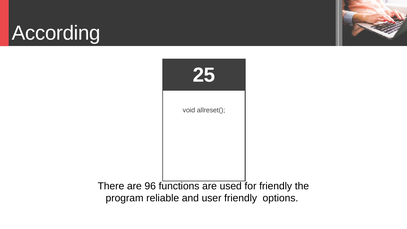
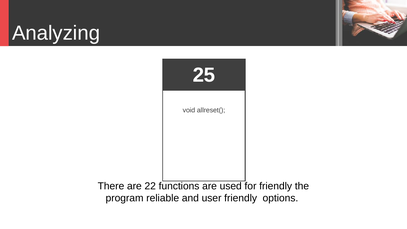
According: According -> Analyzing (56, 33)
96: 96 -> 22 (150, 186)
